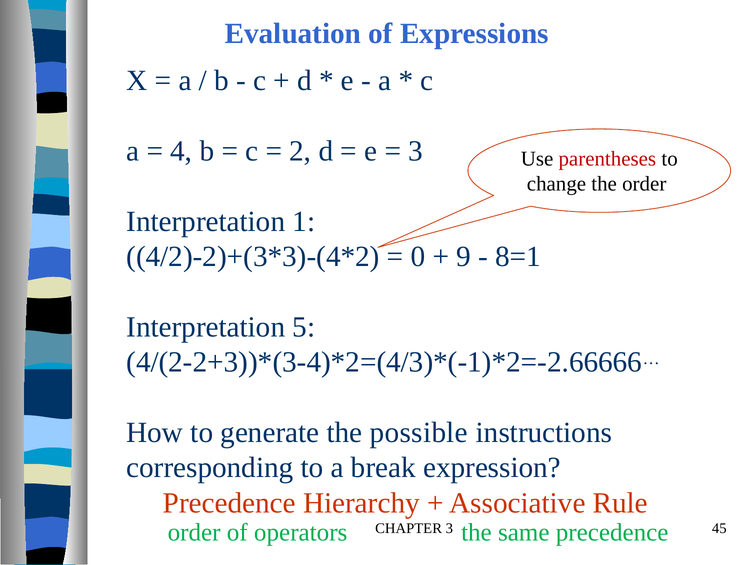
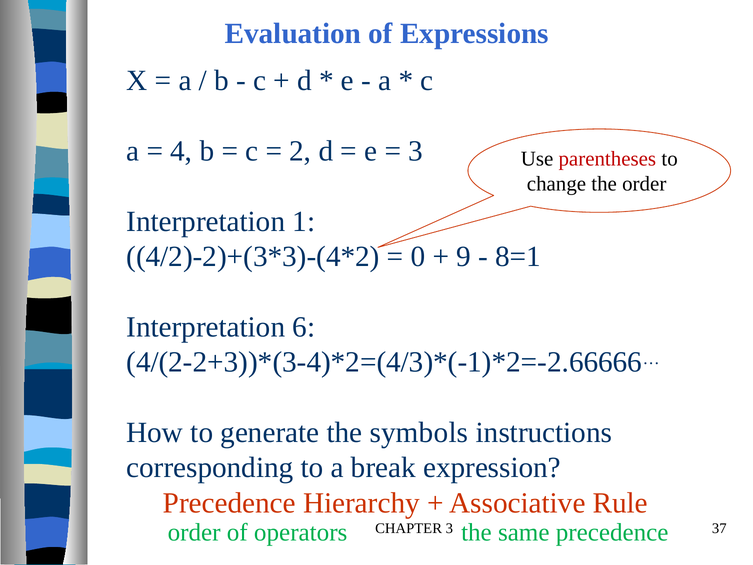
5: 5 -> 6 (304, 327)
possible: possible -> symbols (419, 432)
45: 45 -> 37 (719, 528)
